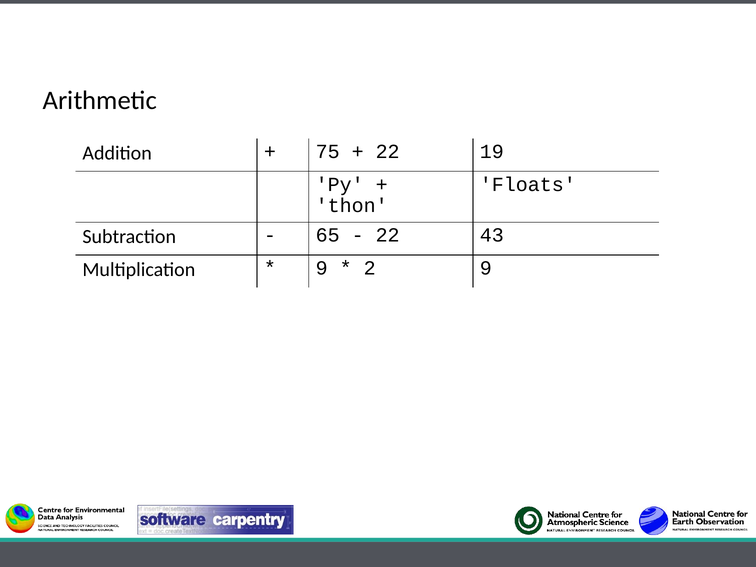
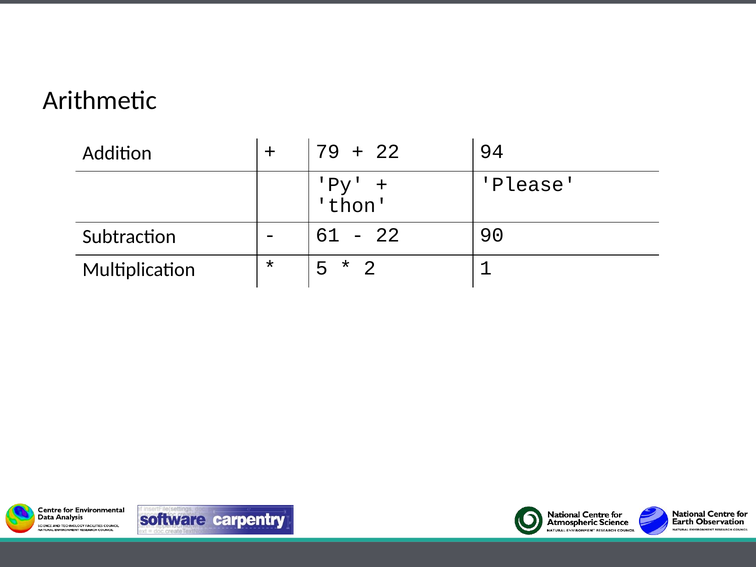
75: 75 -> 79 (328, 152)
19: 19 -> 94 (492, 152)
Floats: Floats -> Please (528, 184)
65: 65 -> 61 (328, 235)
43: 43 -> 90 (492, 235)
9: 9 -> 5 (322, 268)
2 9: 9 -> 1 (486, 268)
